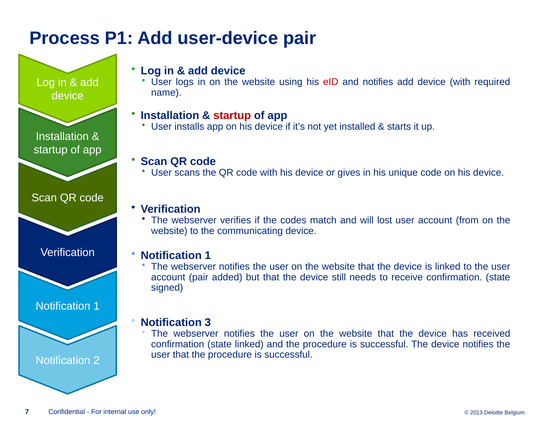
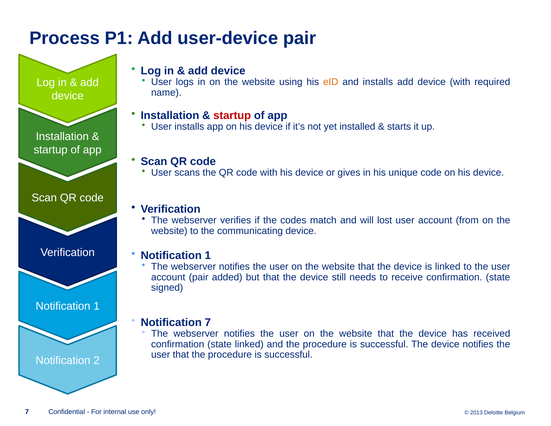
eID colour: red -> orange (331, 82)
and notifies: notifies -> installs (378, 82)
Notification 3: 3 -> 7 (208, 322)
